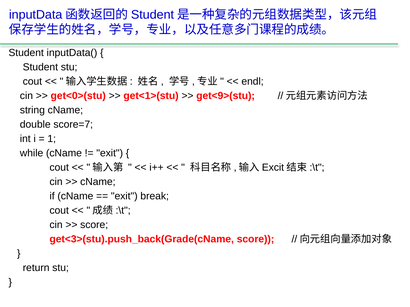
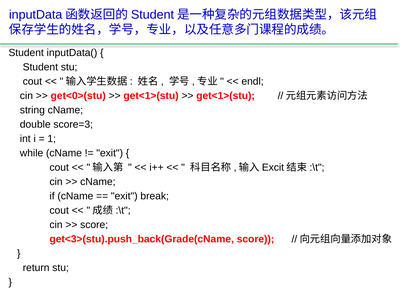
get<9>(stu: get<9>(stu -> get<1>(stu (226, 96)
score=7: score=7 -> score=3 (73, 125)
